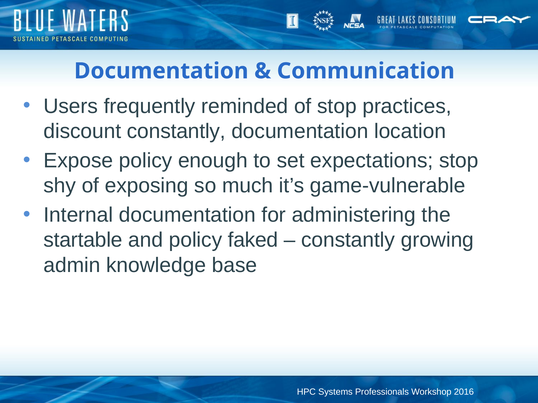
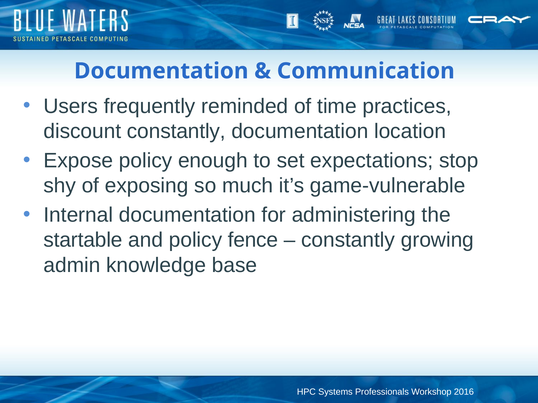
of stop: stop -> time (337, 106)
faked: faked -> fence (253, 240)
